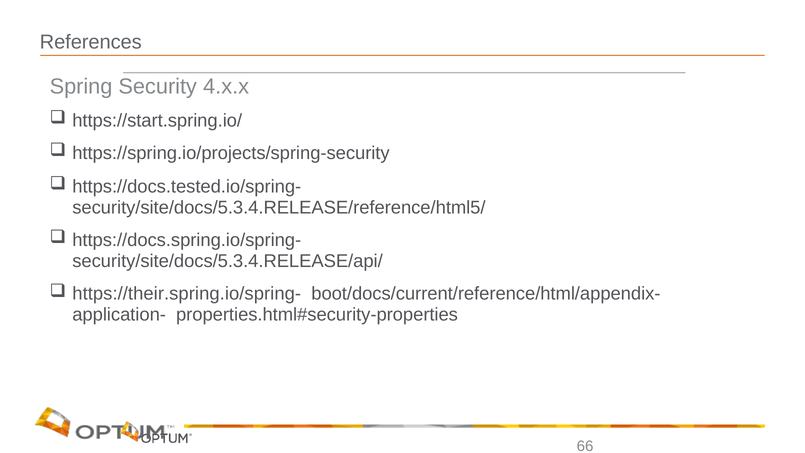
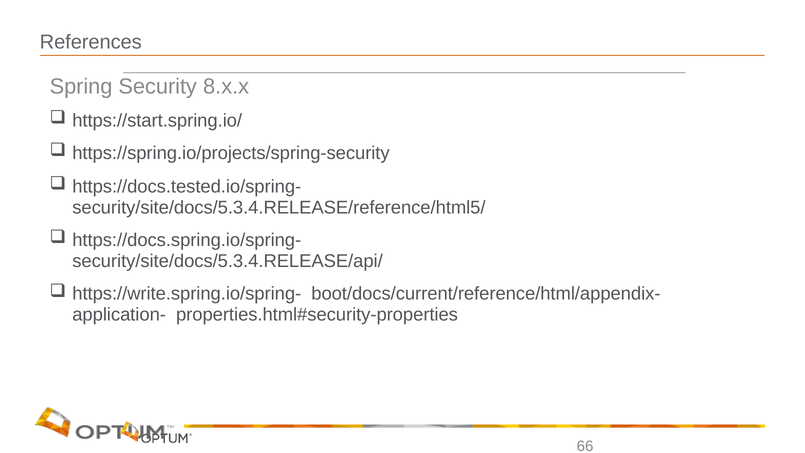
4.x.x: 4.x.x -> 8.x.x (226, 87)
https://their.spring.io/spring-: https://their.spring.io/spring- -> https://write.spring.io/spring- (187, 294)
